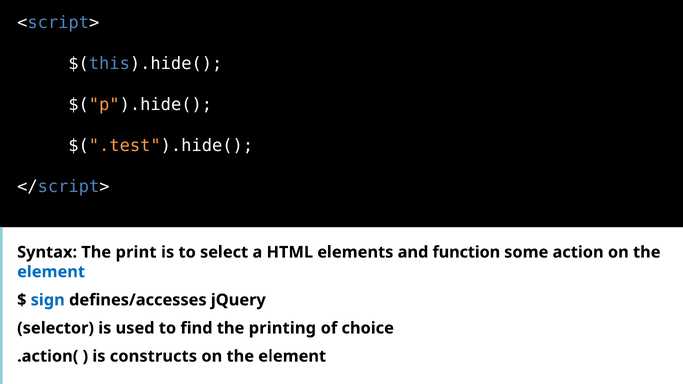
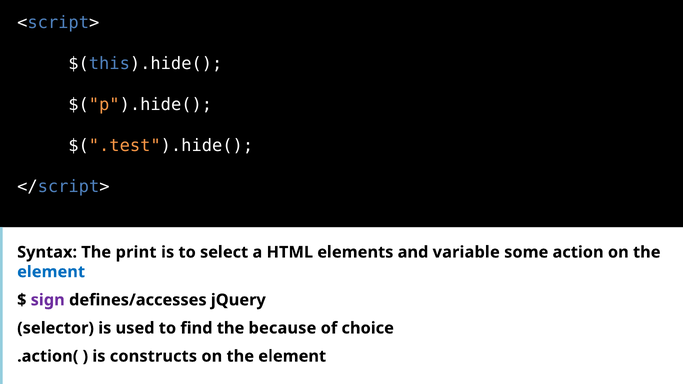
function: function -> variable (466, 252)
sign colour: blue -> purple (48, 300)
printing: printing -> because (282, 328)
